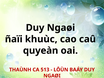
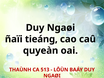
khuùc: khuùc -> tieáng (41, 39)
